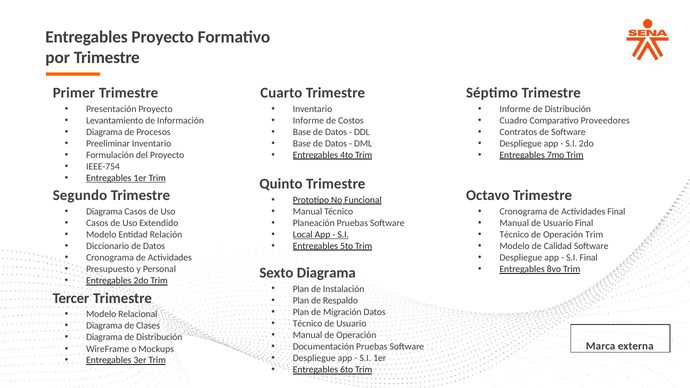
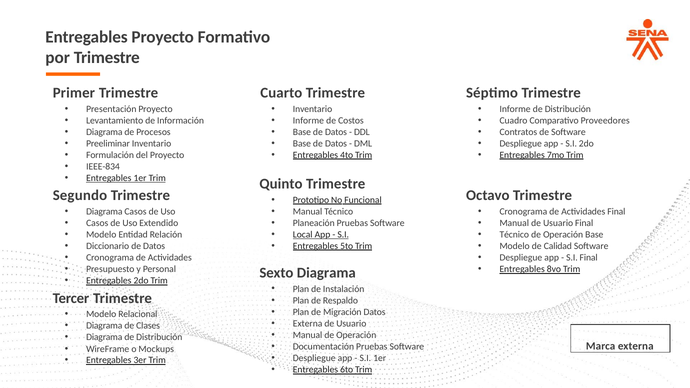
IEEE-754: IEEE-754 -> IEEE-834 (103, 167)
Operación Trim: Trim -> Base (594, 235)
Técnico: Técnico -> Externa (308, 324)
